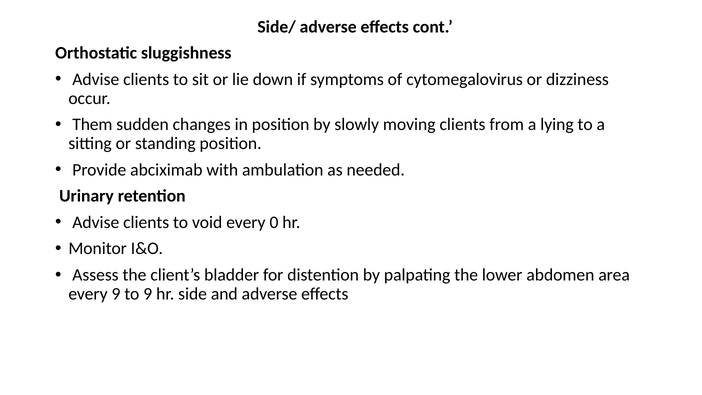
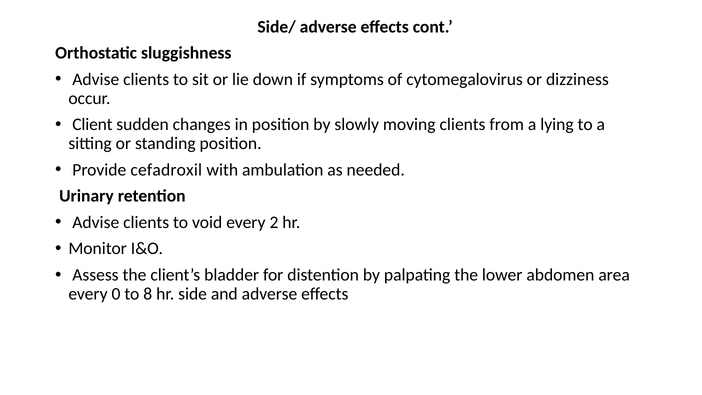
Them: Them -> Client (92, 125)
abciximab: abciximab -> cefadroxil (166, 170)
0: 0 -> 2 (274, 222)
every 9: 9 -> 0 (116, 294)
to 9: 9 -> 8 (148, 294)
